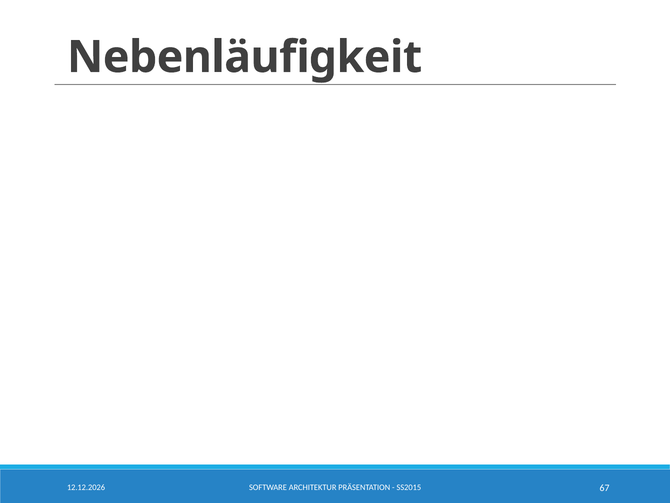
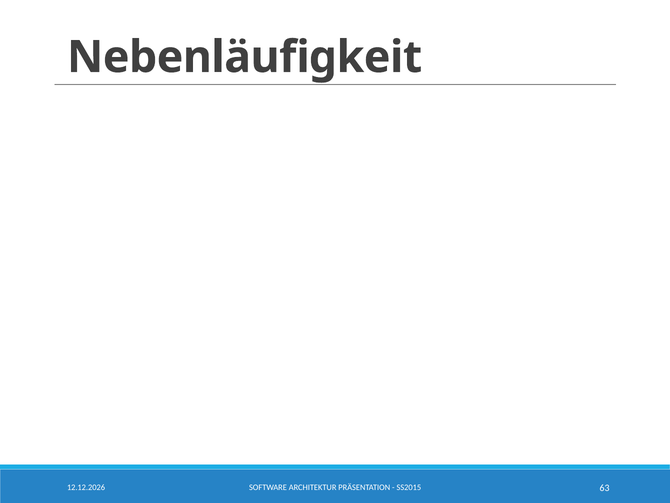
67: 67 -> 63 (605, 487)
